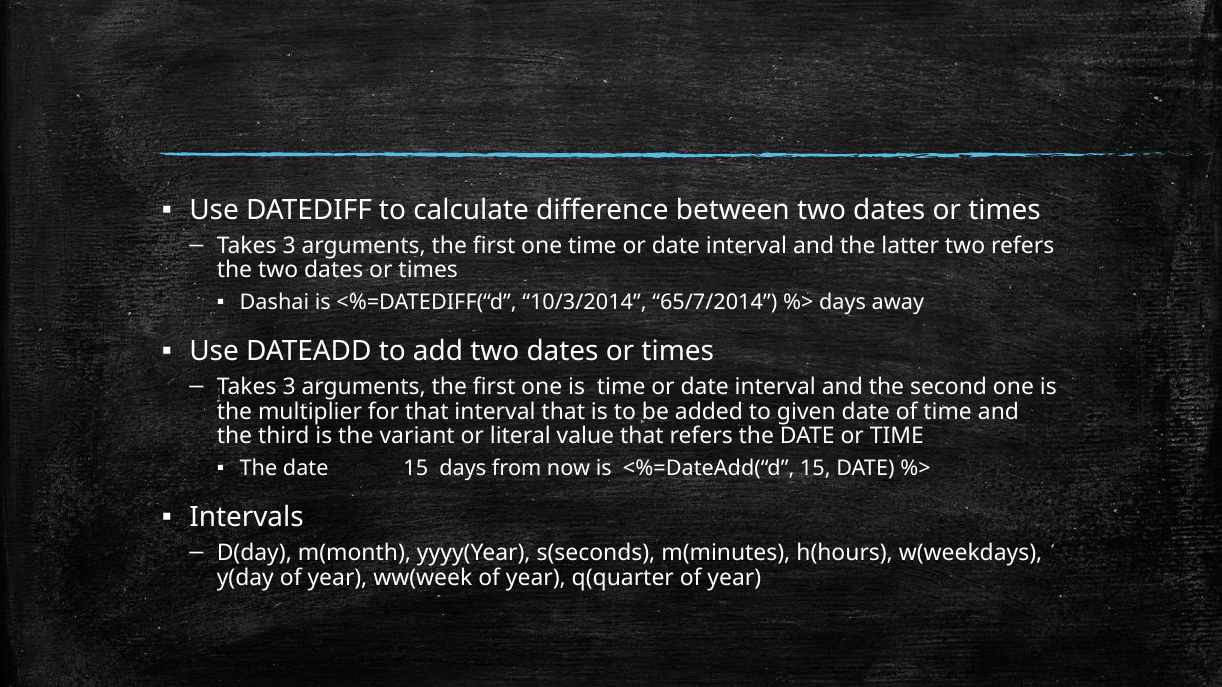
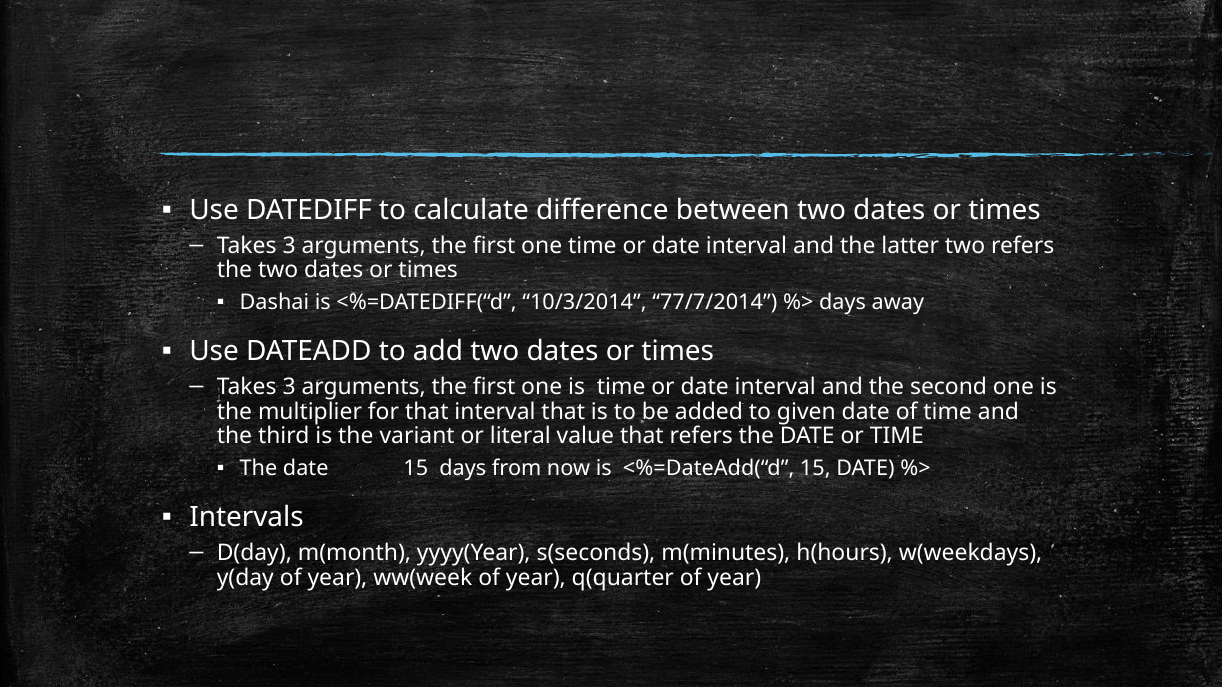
65/7/2014: 65/7/2014 -> 77/7/2014 (715, 302)
